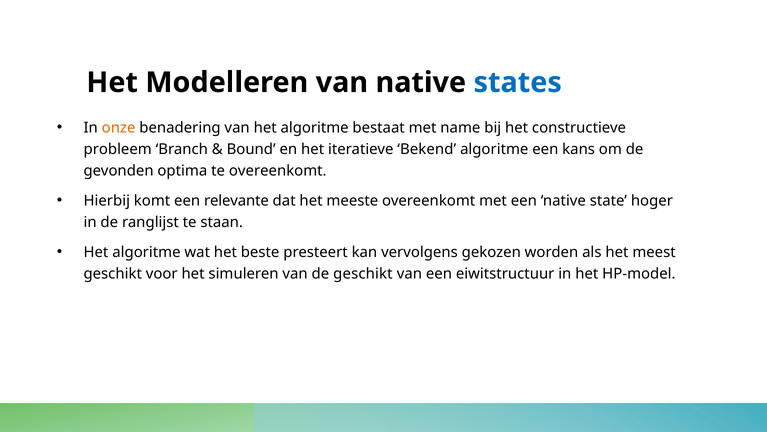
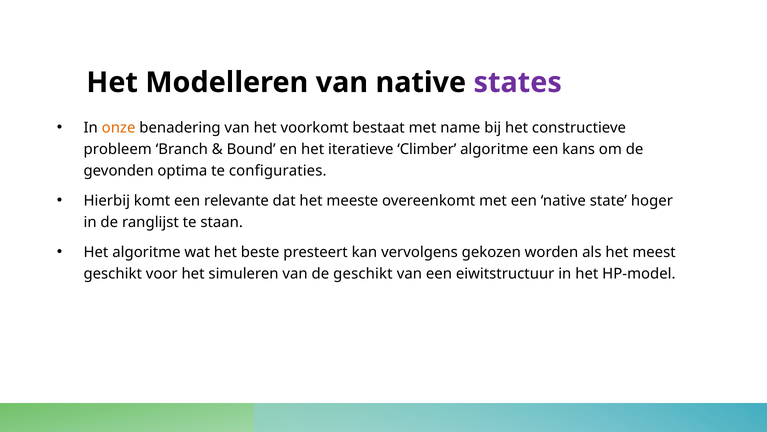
states colour: blue -> purple (518, 82)
van het algoritme: algoritme -> voorkomt (315, 127)
Bekend: Bekend -> Climber (427, 149)
te overeenkomt: overeenkomt -> configuraties (278, 170)
